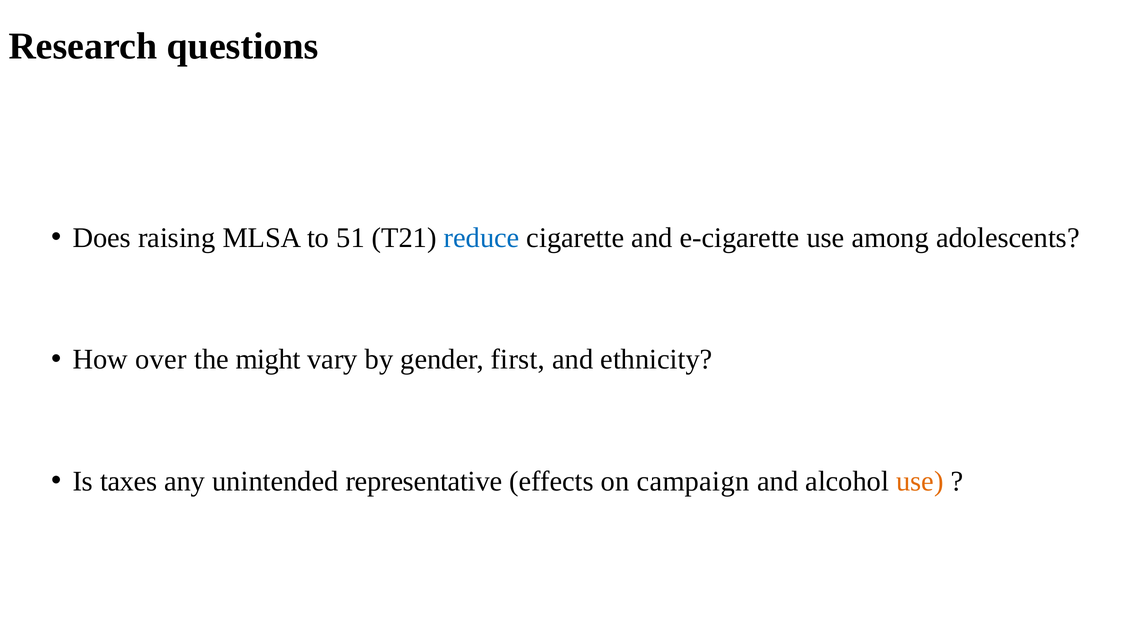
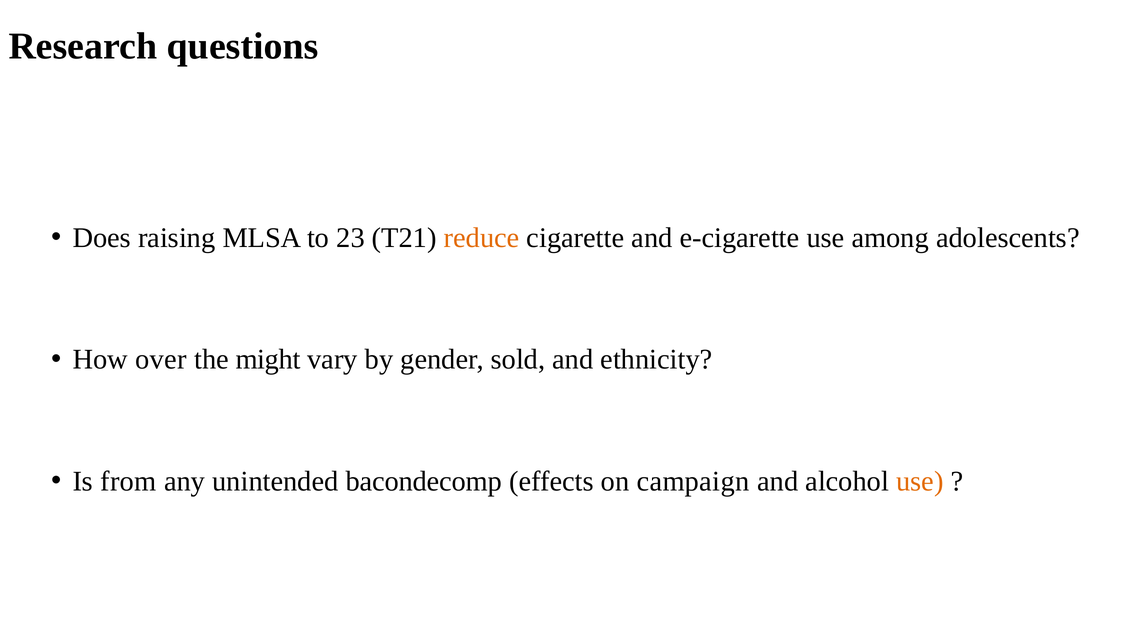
51: 51 -> 23 (351, 238)
reduce colour: blue -> orange (482, 238)
first: first -> sold (518, 359)
taxes: taxes -> from (128, 481)
representative: representative -> bacondecomp (424, 481)
